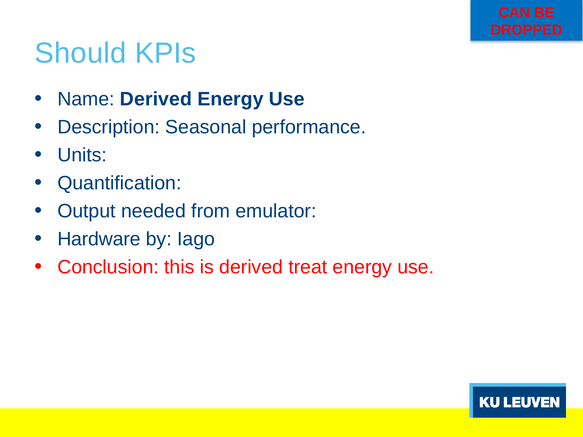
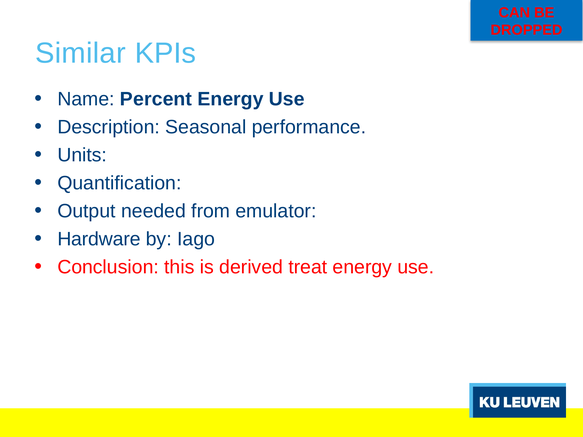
Should: Should -> Similar (80, 53)
Name Derived: Derived -> Percent (156, 99)
